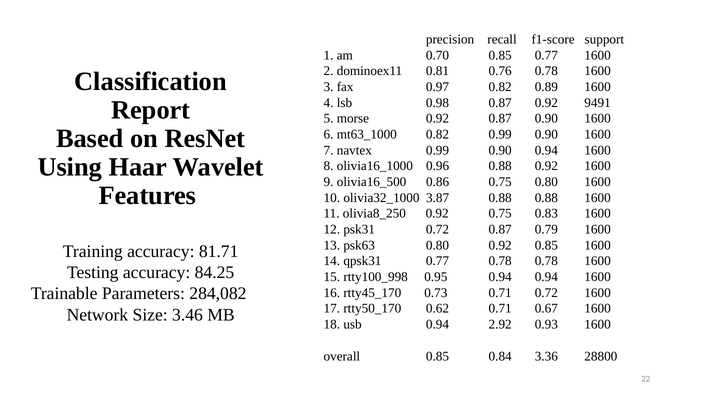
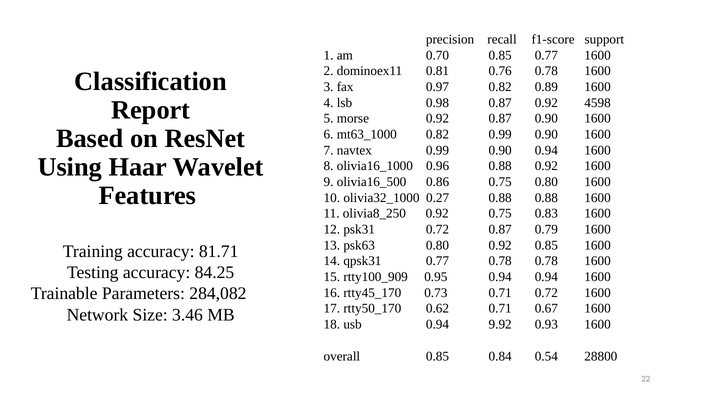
9491: 9491 -> 4598 (598, 103)
3.87: 3.87 -> 0.27 (438, 198)
rtty100_998: rtty100_998 -> rtty100_909 (376, 277)
2.92: 2.92 -> 9.92 (500, 324)
3.36: 3.36 -> 0.54 (546, 356)
